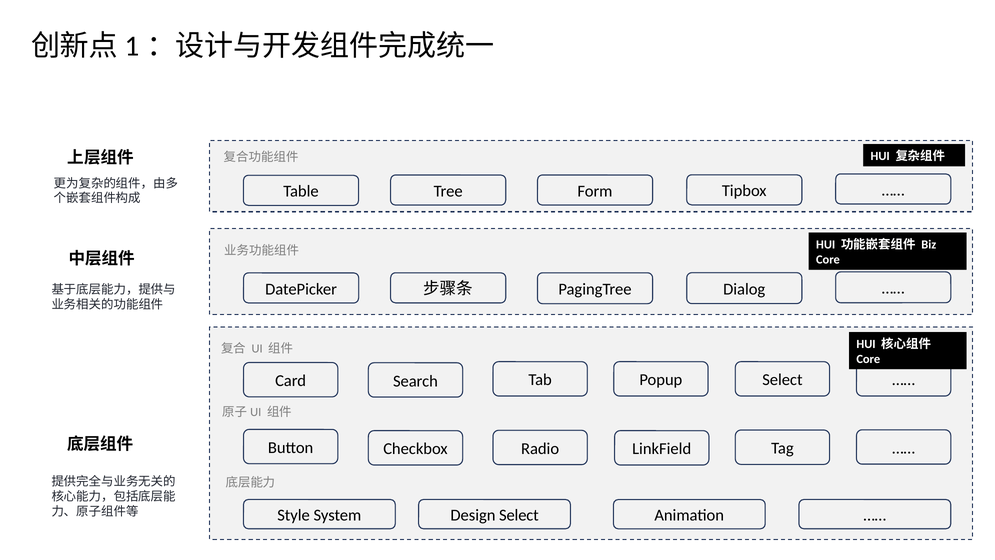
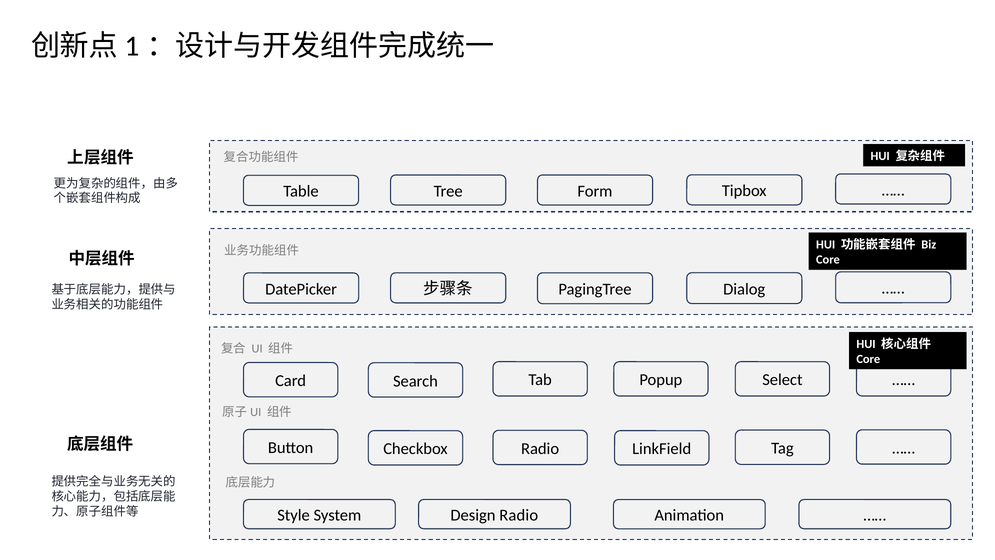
Design Select: Select -> Radio (519, 515)
